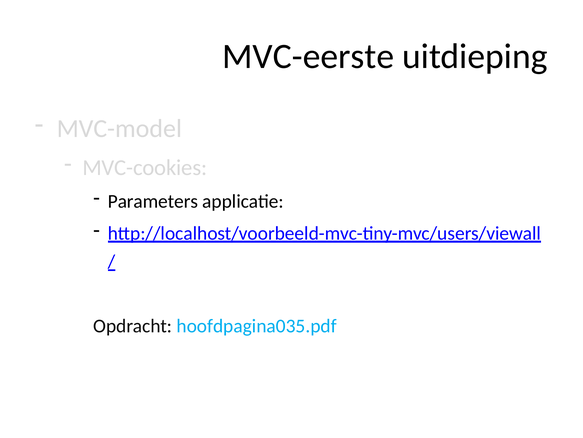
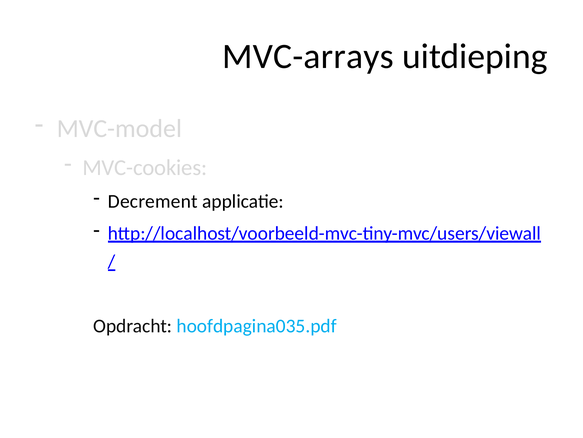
MVC-eerste: MVC-eerste -> MVC-arrays (308, 56)
Parameters: Parameters -> Decrement (153, 201)
